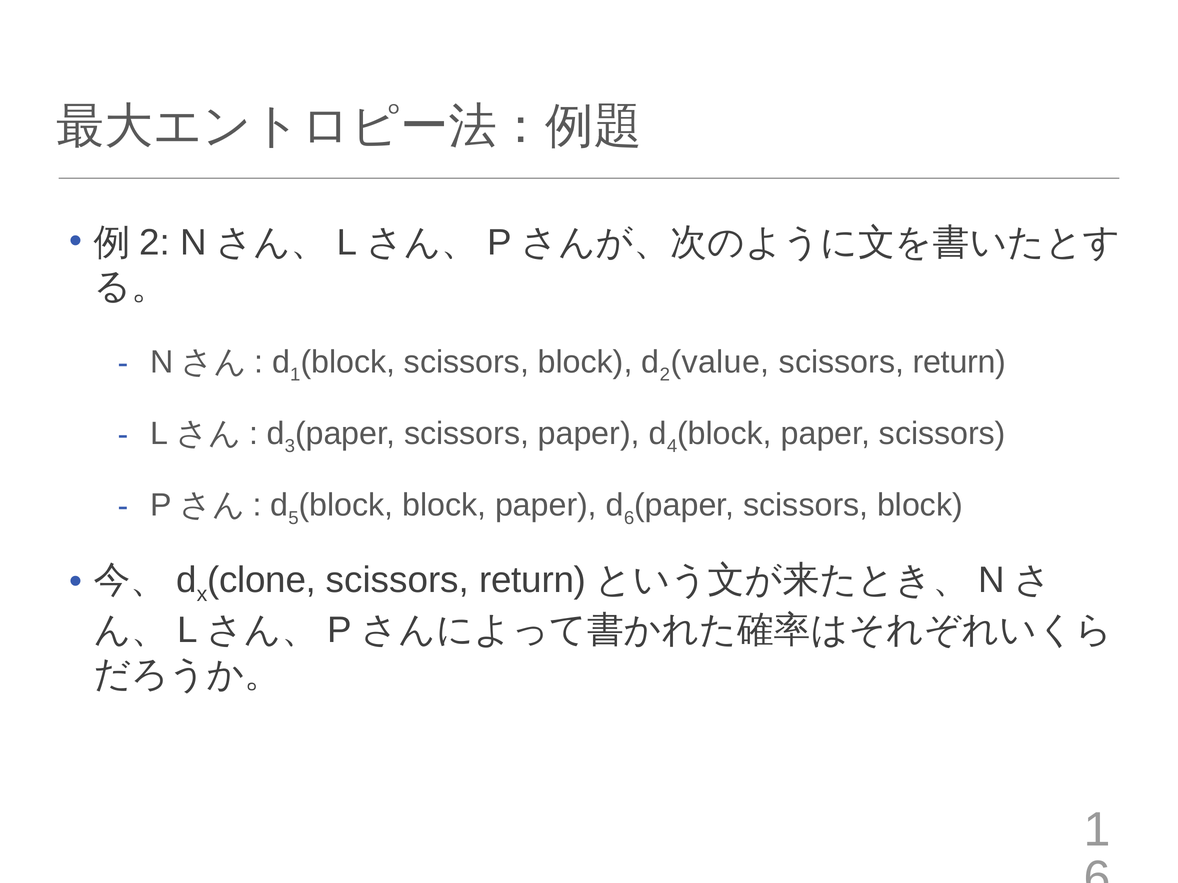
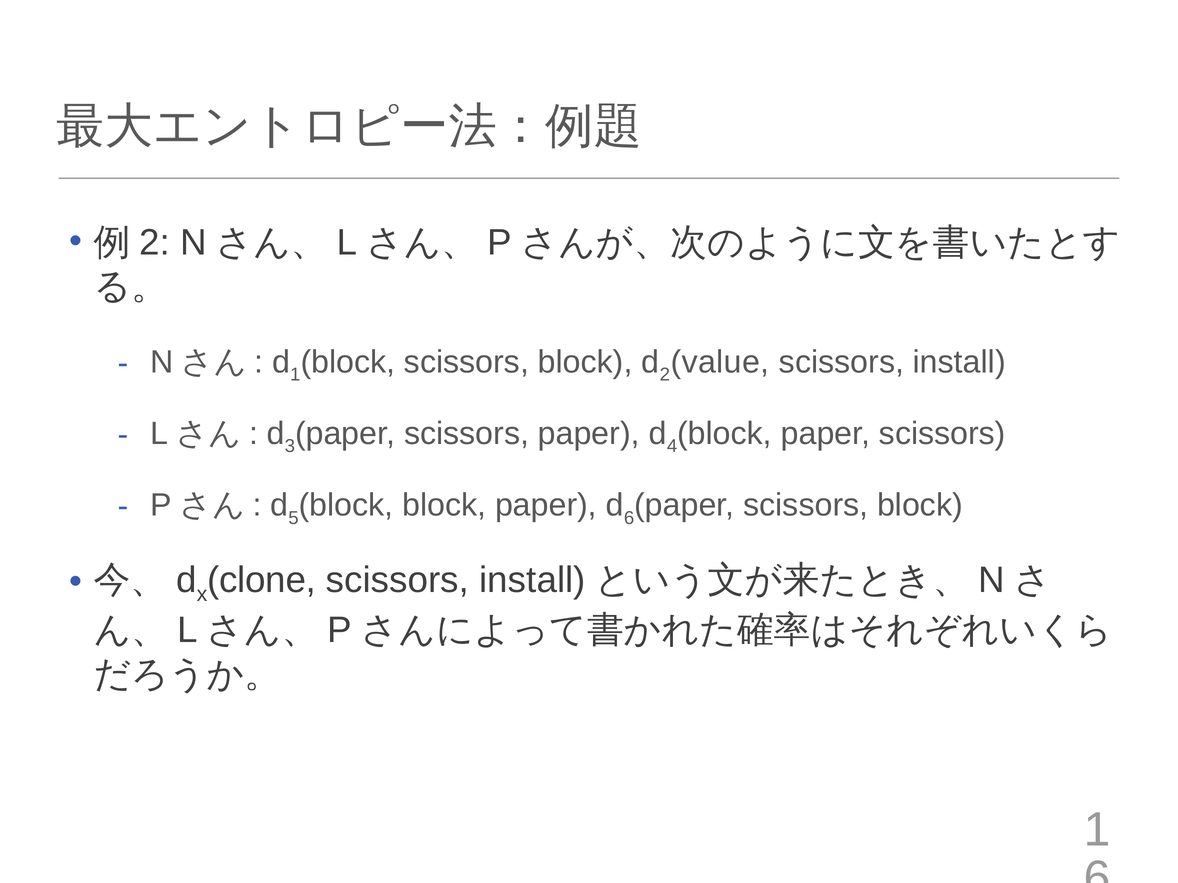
return: return -> install (959, 362)
return: return -> install (532, 580)
